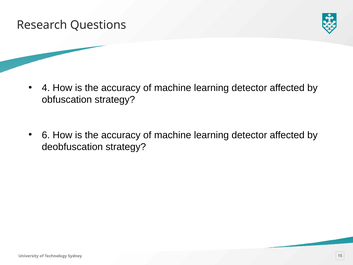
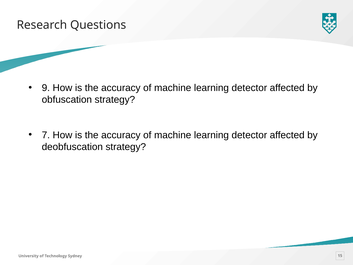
4: 4 -> 9 (46, 88)
6: 6 -> 7 (46, 135)
